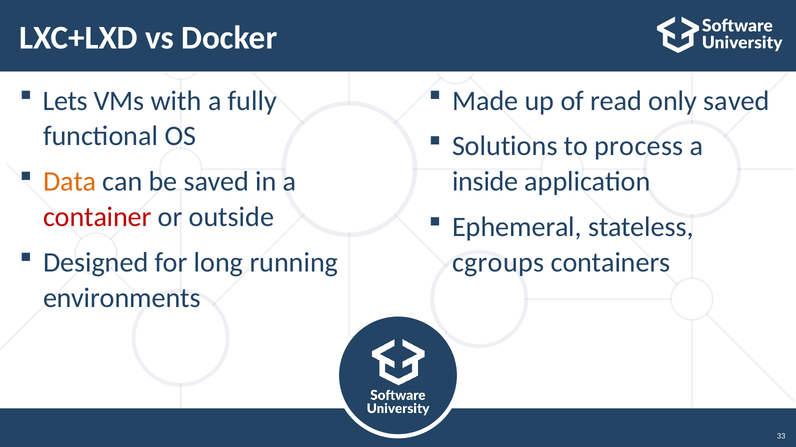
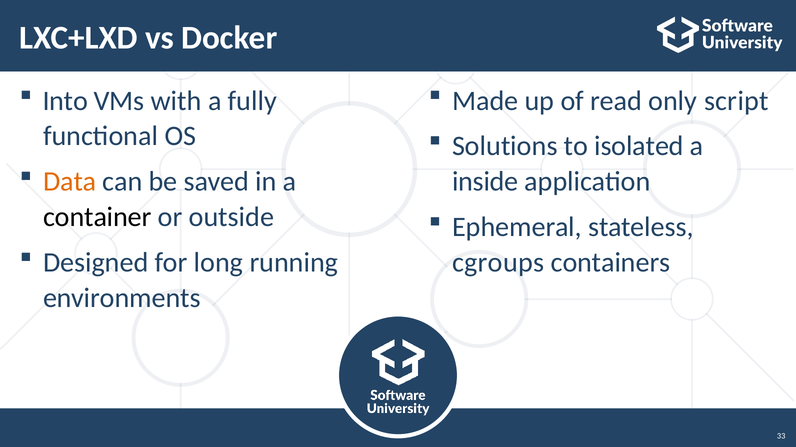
Lets: Lets -> Into (65, 101)
only saved: saved -> script (736, 101)
process: process -> isolated (639, 146)
container colour: red -> black (97, 217)
